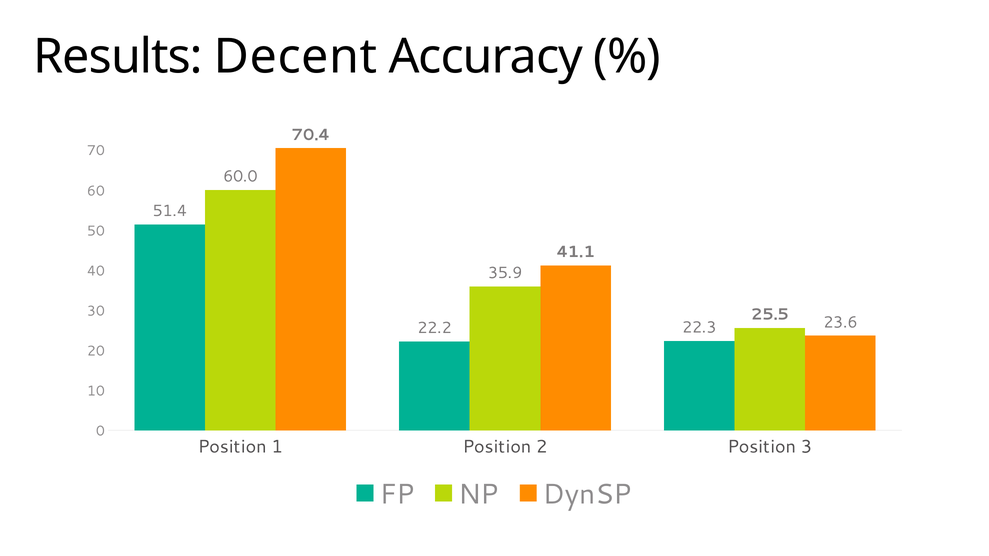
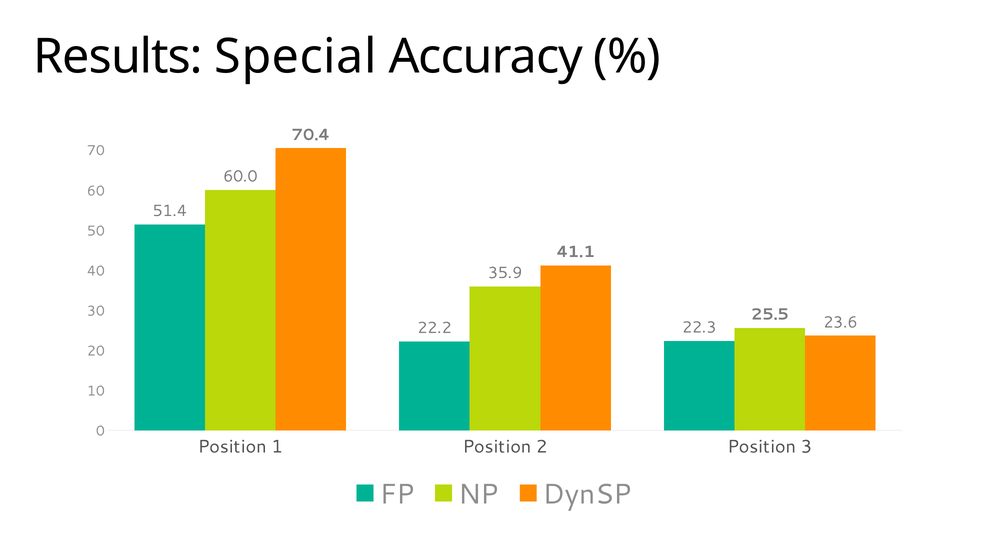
Decent: Decent -> Special (296, 57)
